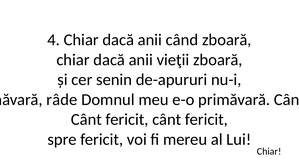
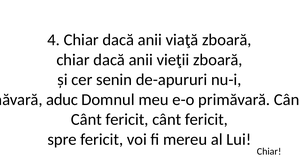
când: când -> viaţă (182, 40)
râde: râde -> aduc (62, 100)
